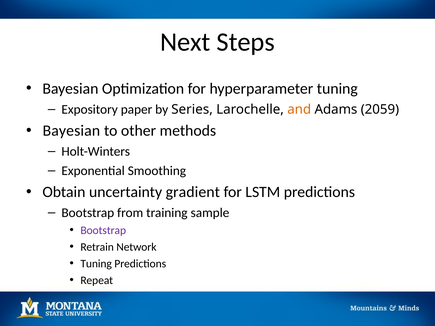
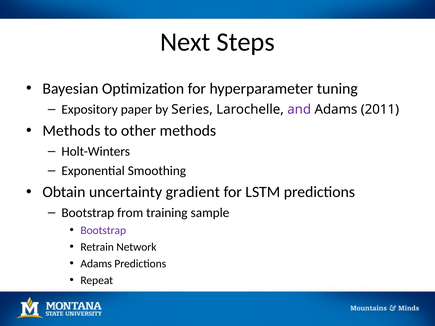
and colour: orange -> purple (299, 109)
2059: 2059 -> 2011 (380, 109)
Bayesian: Bayesian -> Methods (71, 131)
Tuning: Tuning -> Adams (96, 264)
